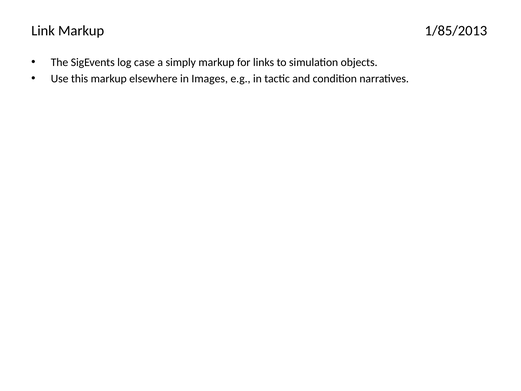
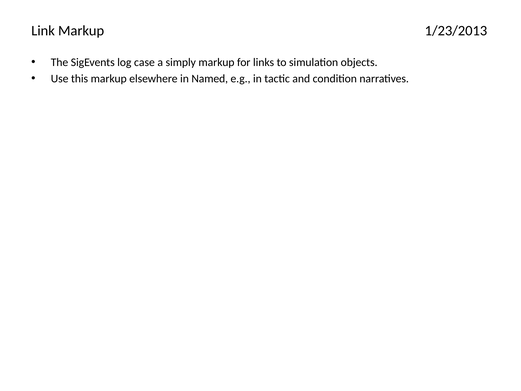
1/85/2013: 1/85/2013 -> 1/23/2013 (456, 31)
Images: Images -> Named (210, 79)
